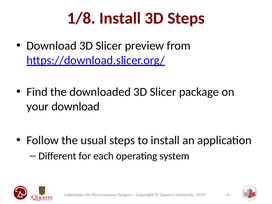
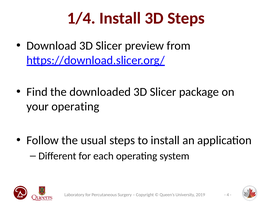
1/8: 1/8 -> 1/4 (81, 18)
your download: download -> operating (75, 106)
